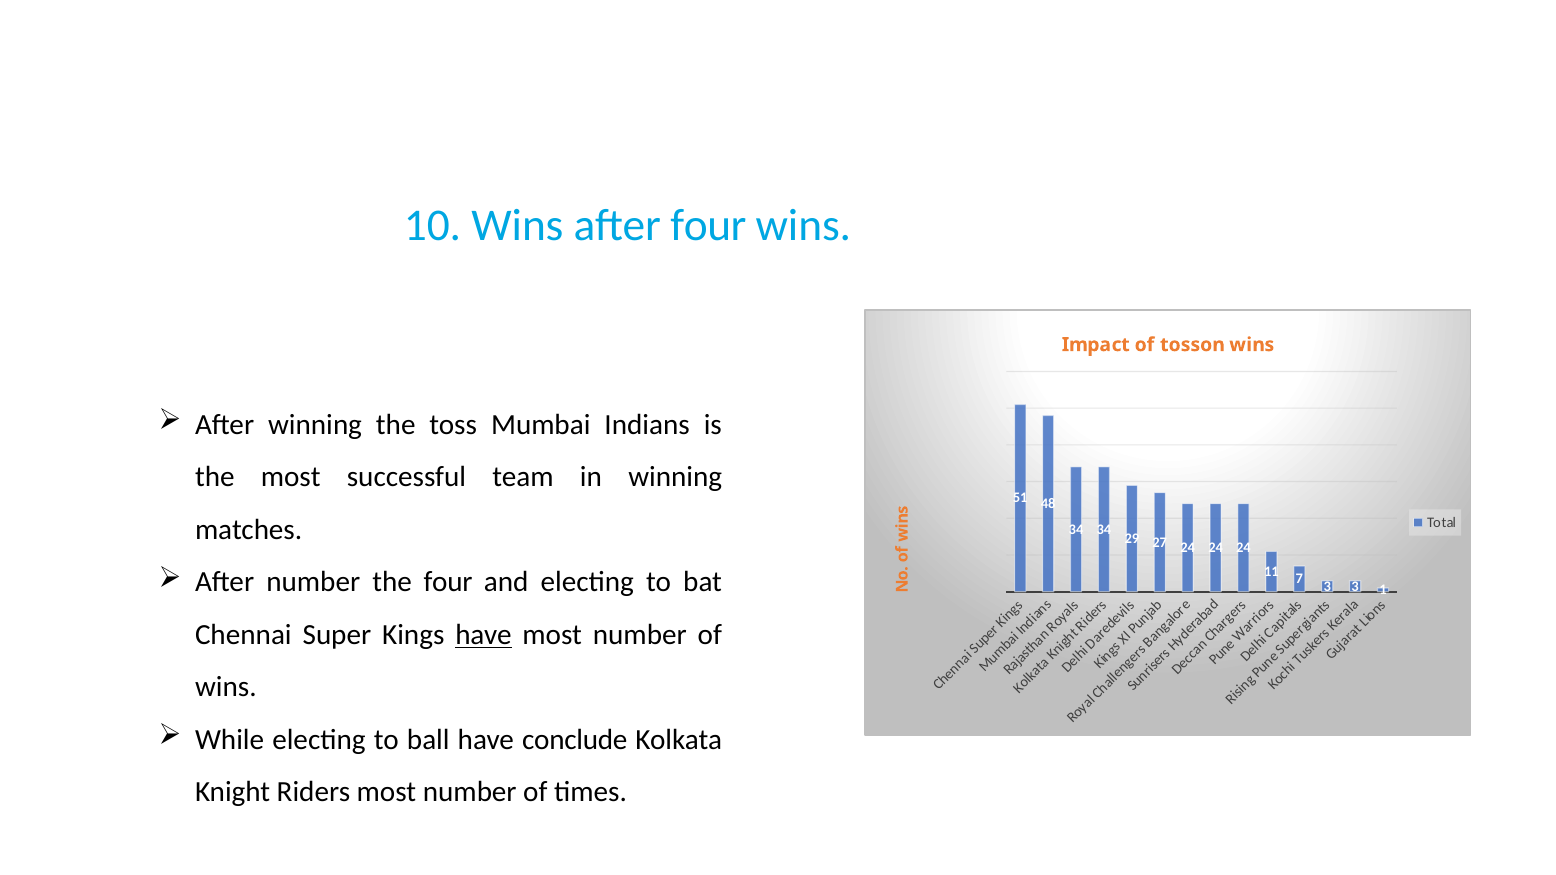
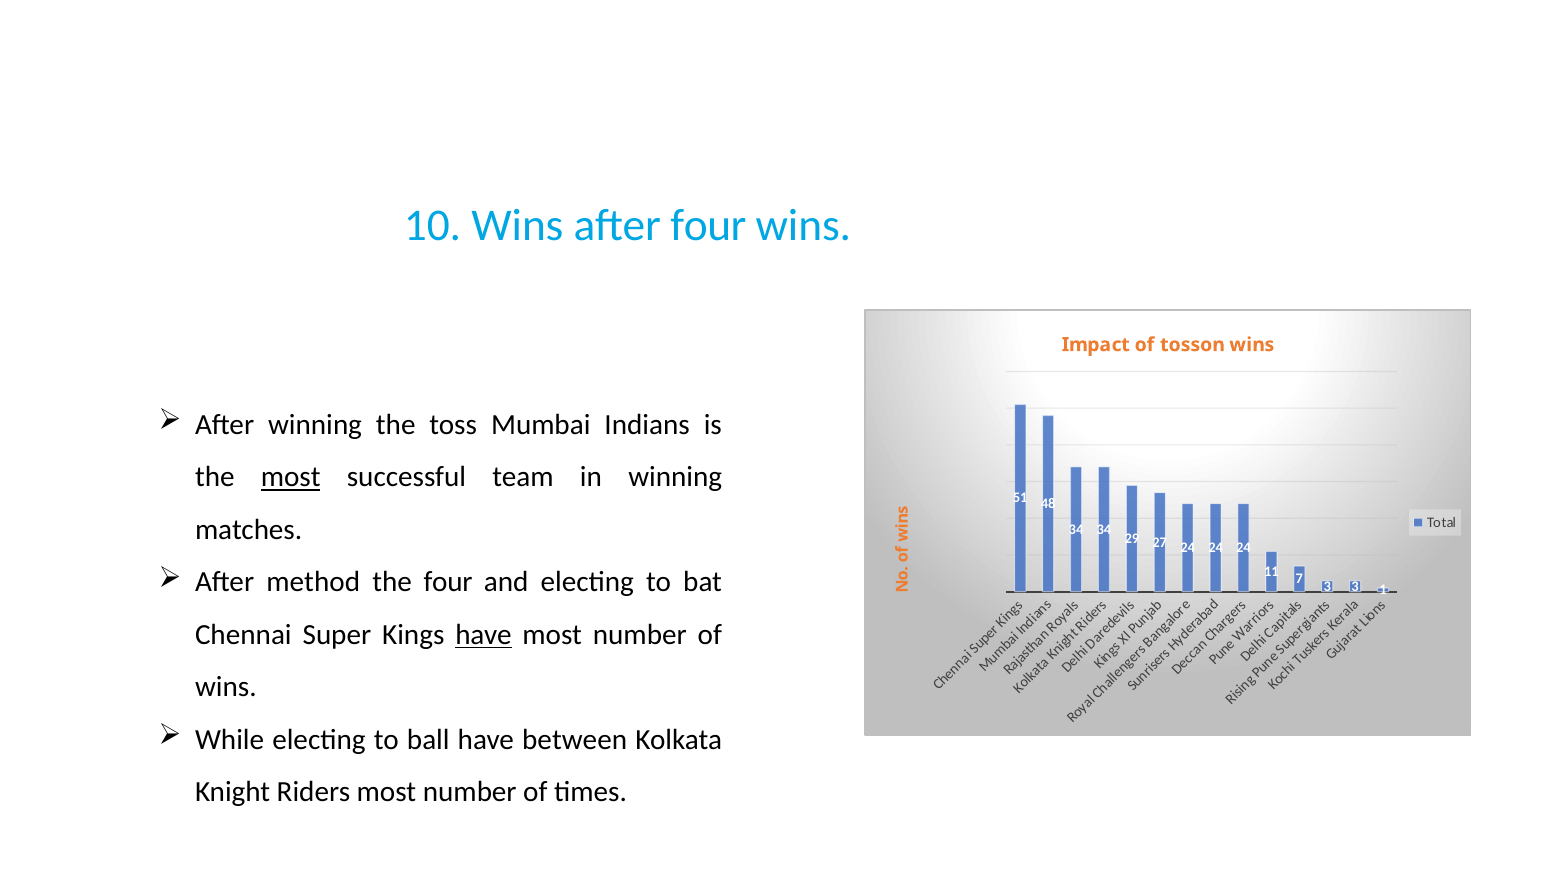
most underline: none -> present (291, 477)
After number: number -> method (313, 583)
conclude: conclude -> between (575, 740)
